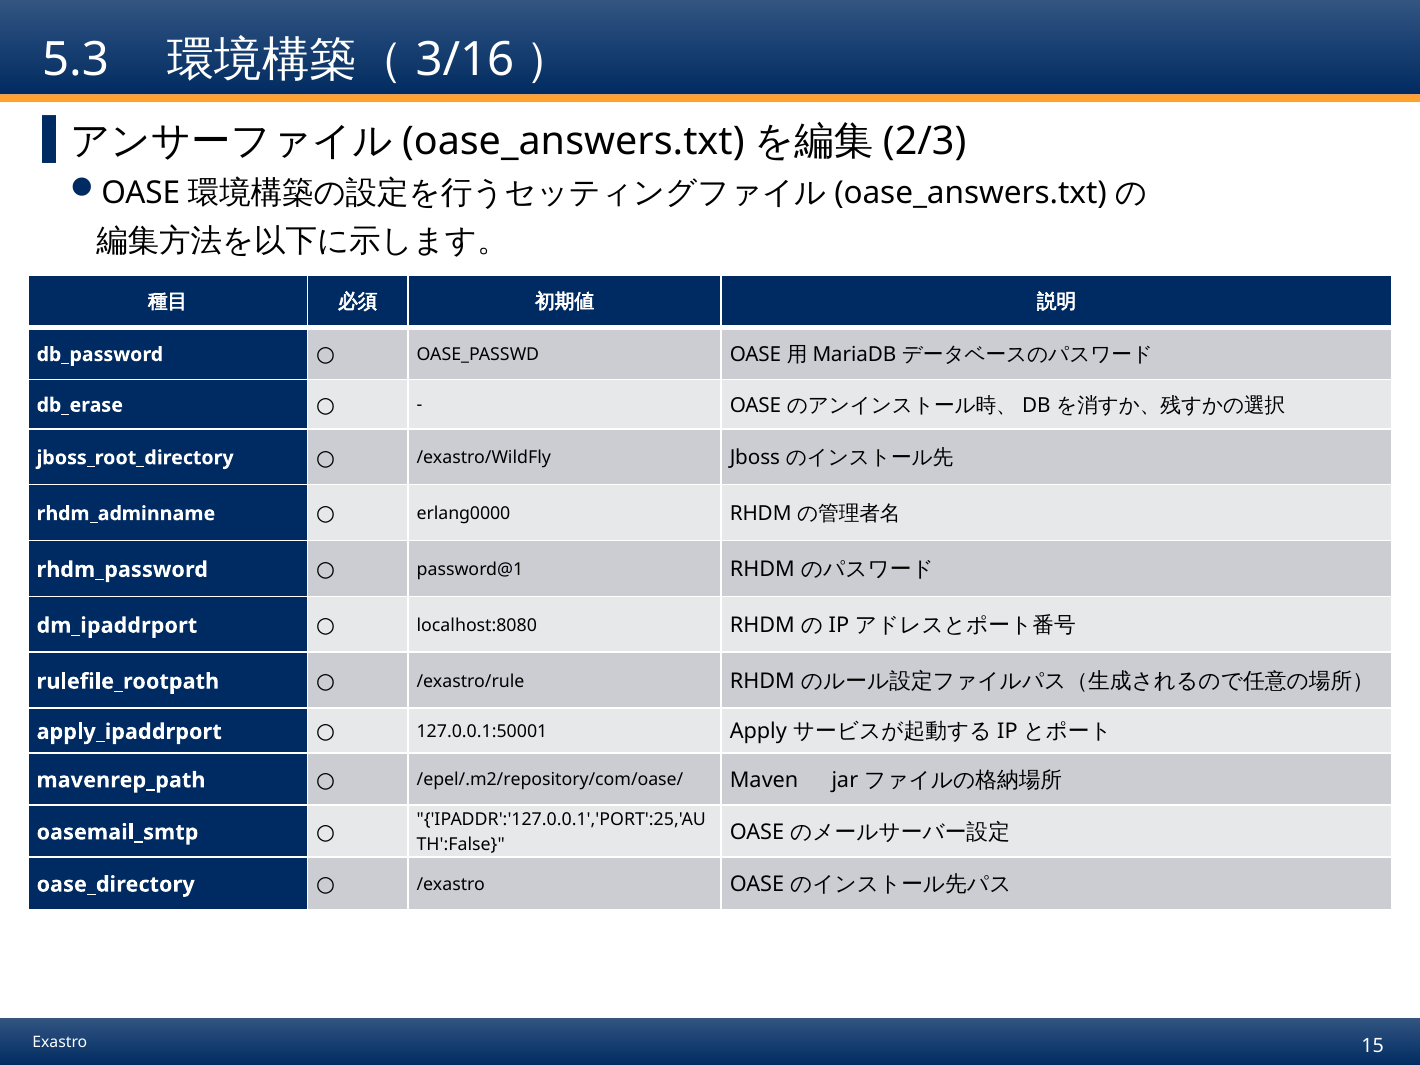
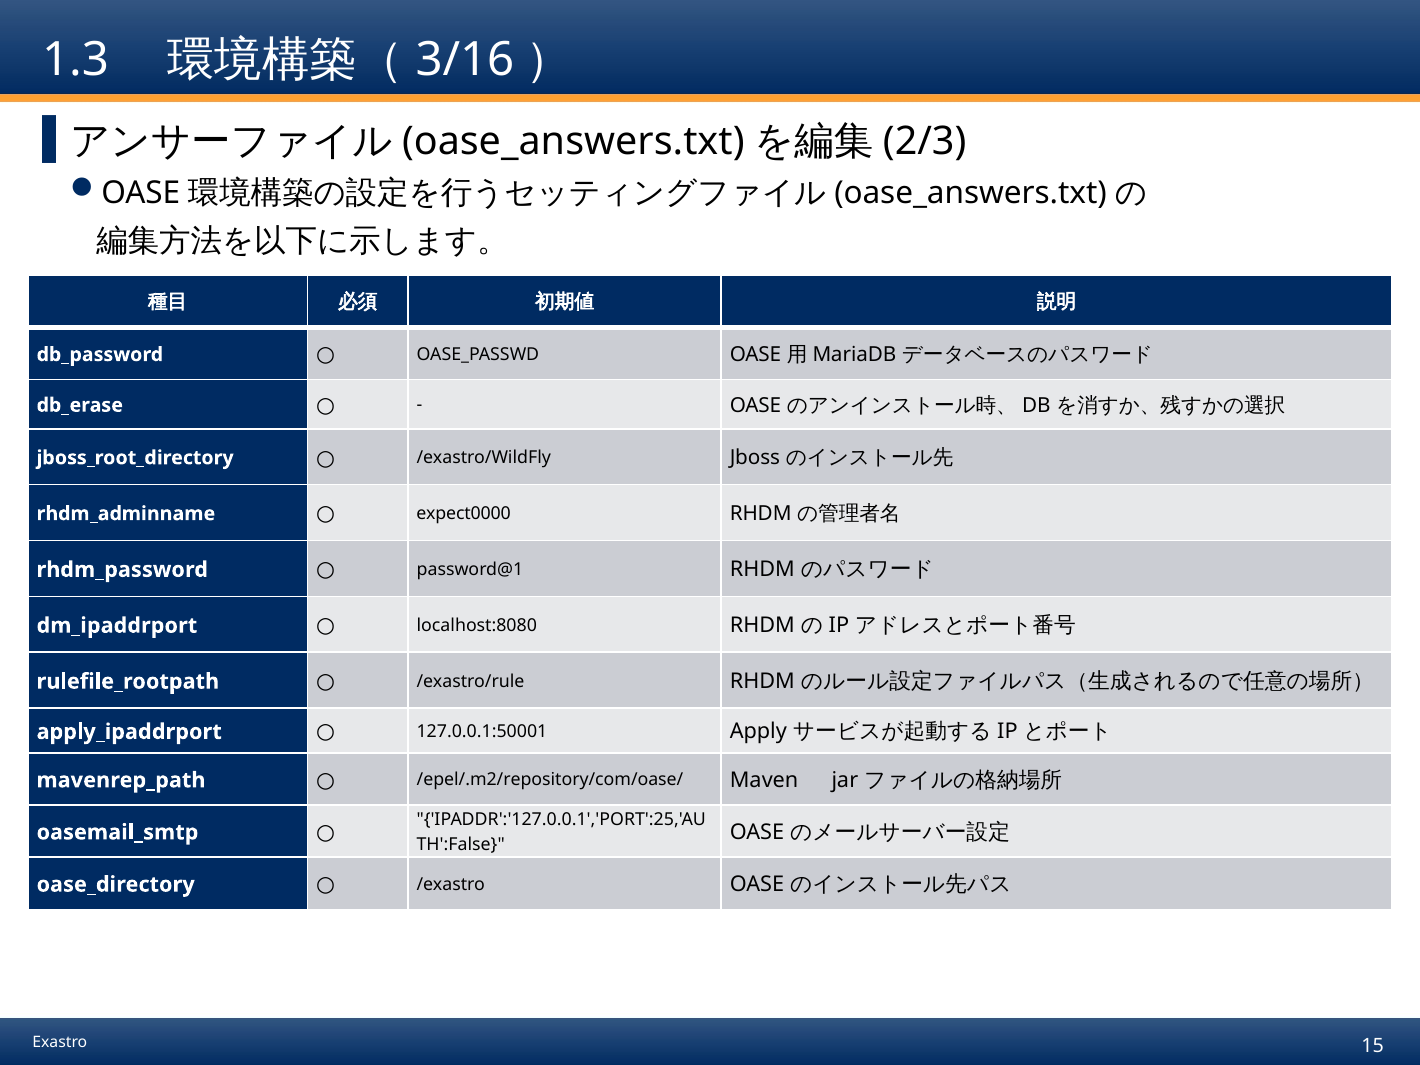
5.3: 5.3 -> 1.3 (75, 60)
erlang0000: erlang0000 -> expect0000 (464, 514)
